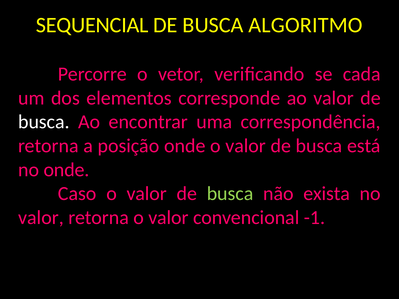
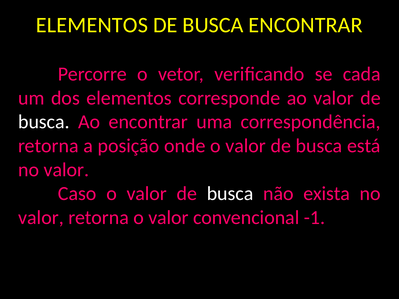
SEQUENCIAL: SEQUENCIAL -> ELEMENTOS (92, 25)
BUSCA ALGORITMO: ALGORITMO -> ENCONTRAR (306, 25)
onde: onde -> valor (66, 170)
busca colour: light green -> white (230, 194)
